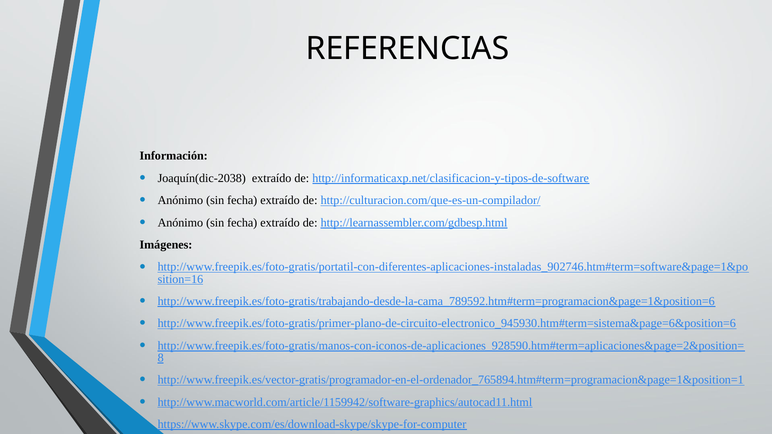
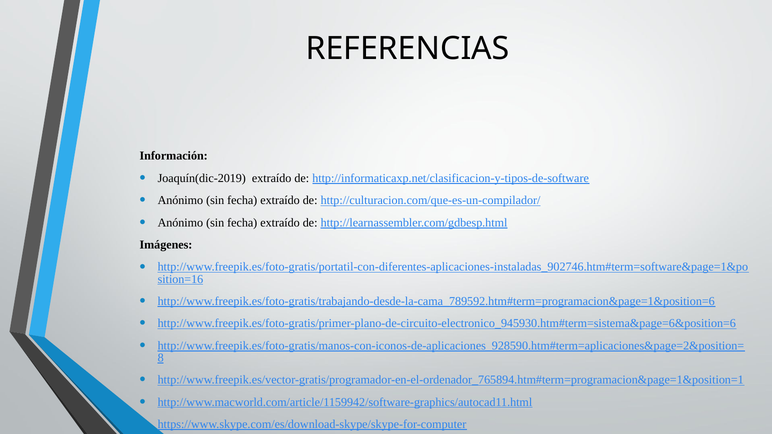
Joaquín(dic-2038: Joaquín(dic-2038 -> Joaquín(dic-2019 (202, 178)
